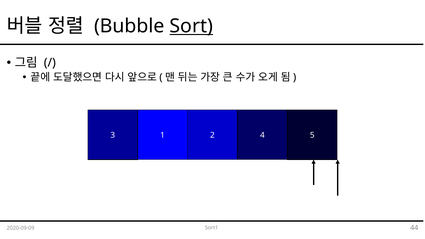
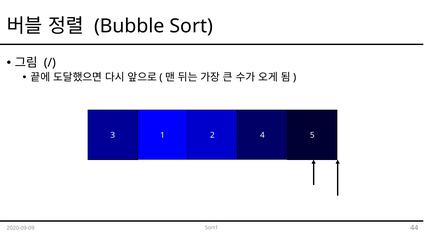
Sort underline: present -> none (191, 26)
